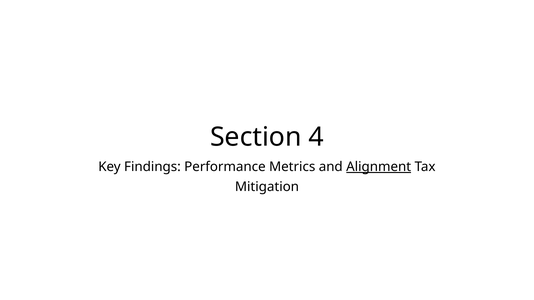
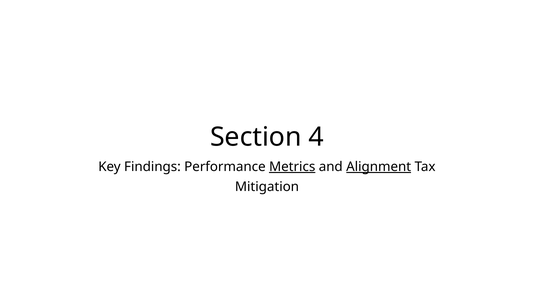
Metrics underline: none -> present (292, 167)
